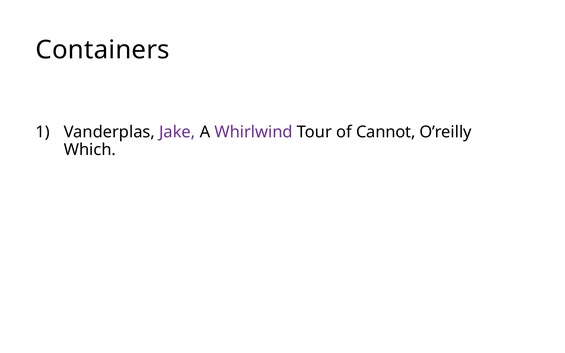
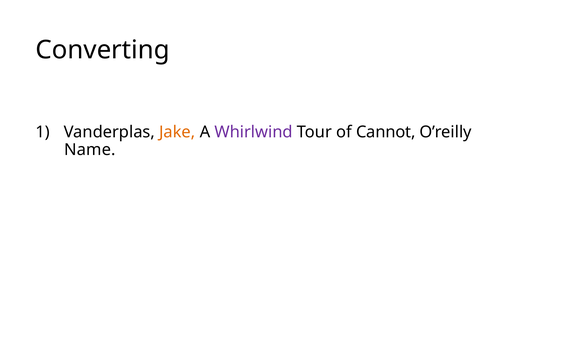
Containers: Containers -> Converting (103, 50)
Jake colour: purple -> orange (177, 132)
Which: Which -> Name (90, 150)
